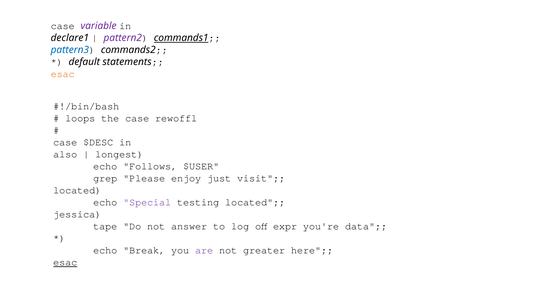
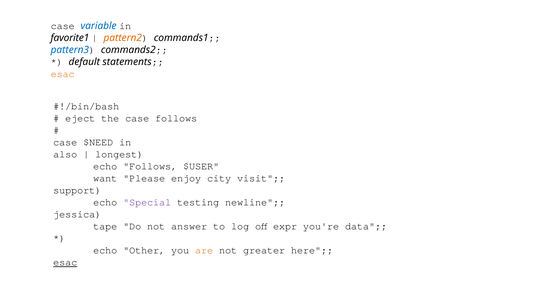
variable colour: purple -> blue (99, 26)
declare1: declare1 -> favorite1 (70, 38)
pattern2 colour: purple -> orange (123, 38)
commands1 underline: present -> none (181, 38)
loops: loops -> eject (80, 118)
case rewoffl: rewoffl -> follows (176, 118)
$DESC: $DESC -> $NEED (98, 142)
grep: grep -> want (105, 178)
just: just -> city (219, 178)
located: located -> support (77, 190)
testing located: located -> newline (255, 202)
Break: Break -> Other (144, 250)
are colour: purple -> orange (204, 250)
